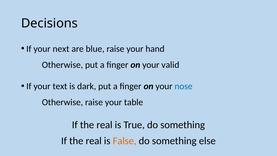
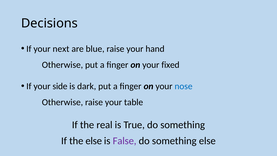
valid: valid -> fixed (170, 65)
text: text -> side (60, 86)
real: real -> else (94, 141)
False colour: orange -> purple (125, 141)
